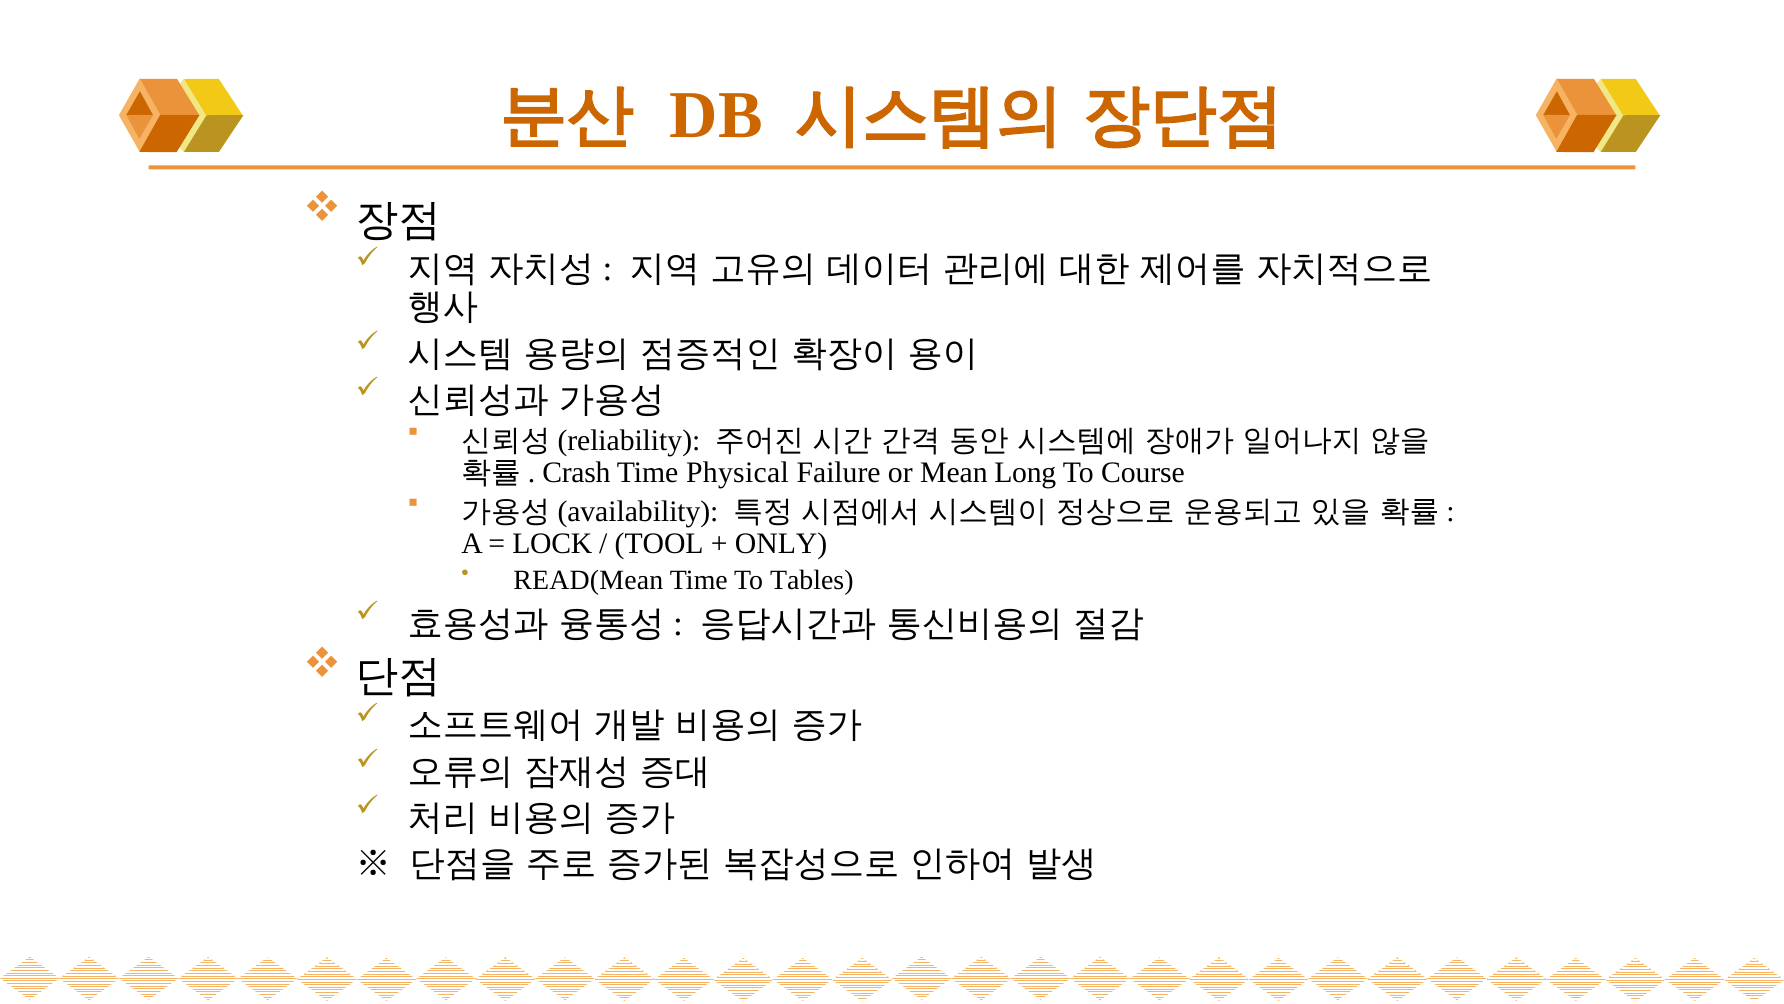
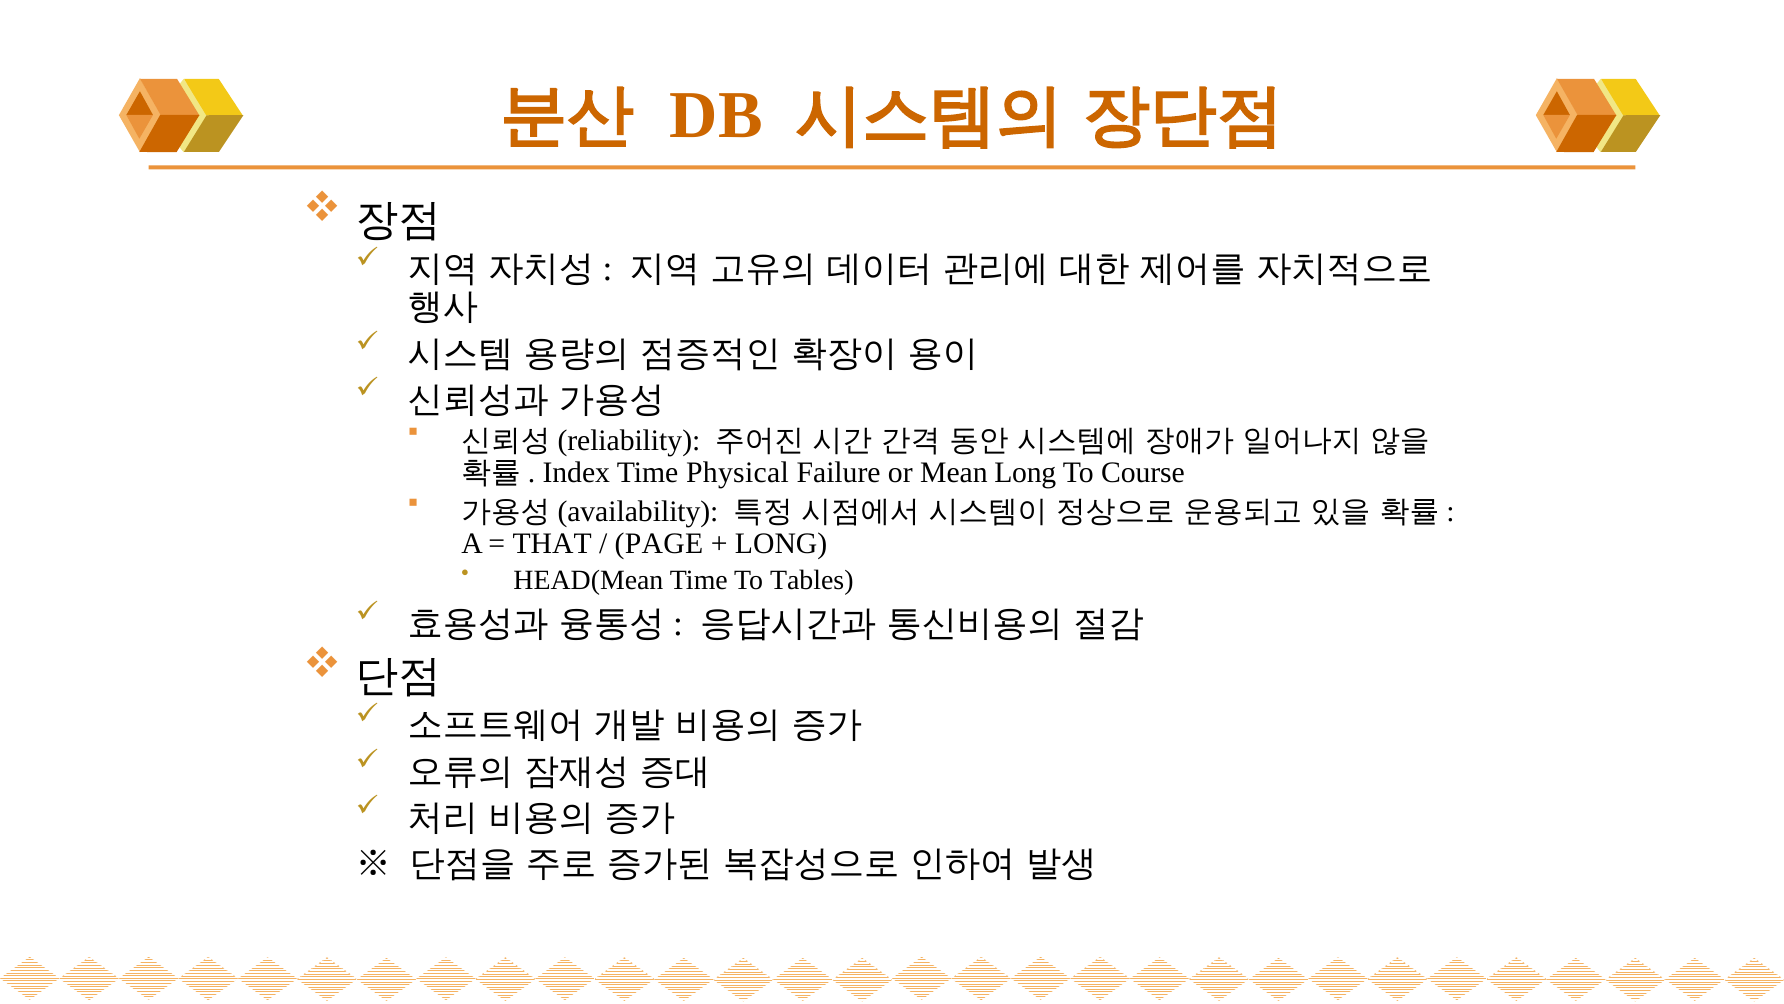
Crash: Crash -> Index (576, 473)
LOCK: LOCK -> THAT (552, 543)
TOOL: TOOL -> PAGE (659, 543)
ONLY: ONLY -> LONG (781, 543)
READ(Mean: READ(Mean -> HEAD(Mean (588, 580)
